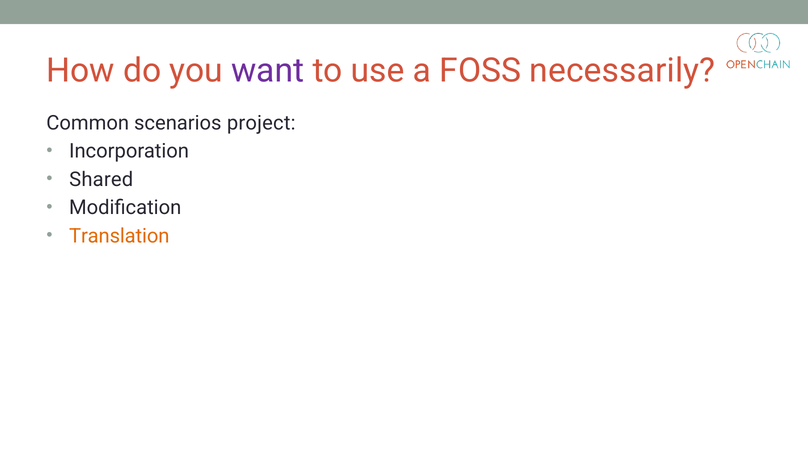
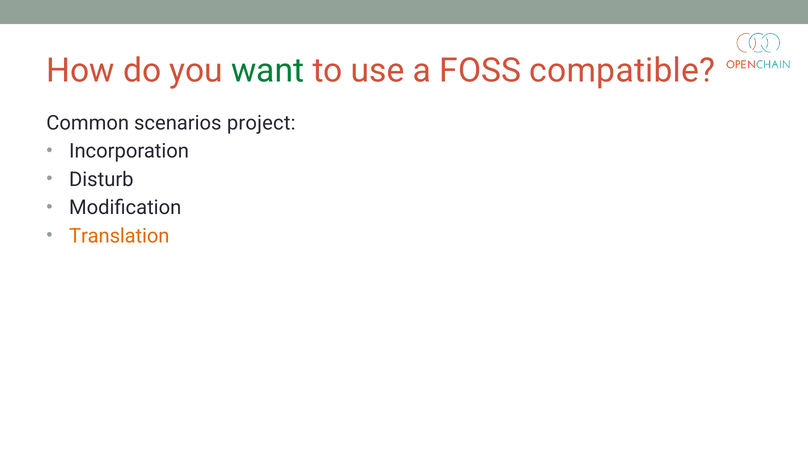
want colour: purple -> green (268, 70)
necessarily: necessarily -> compatible (622, 70)
Shared: Shared -> Disturb (101, 180)
